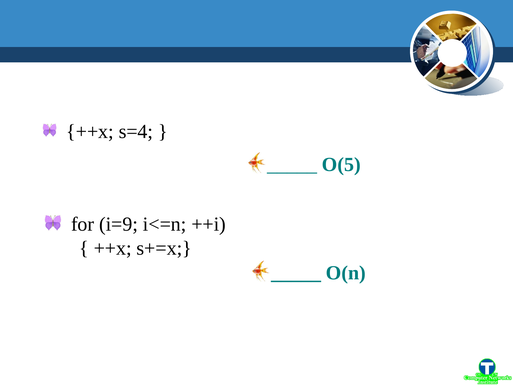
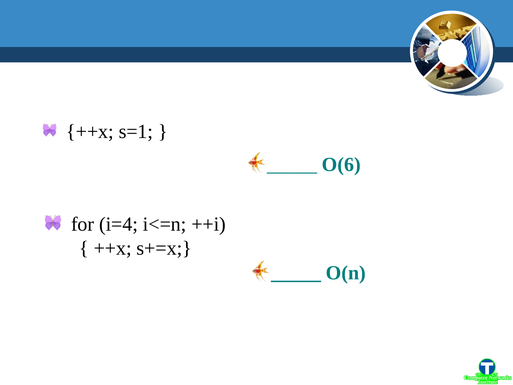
s=4: s=4 -> s=1 (136, 132)
O(5: O(5 -> O(6 (341, 164)
i=9: i=9 -> i=4 (119, 224)
